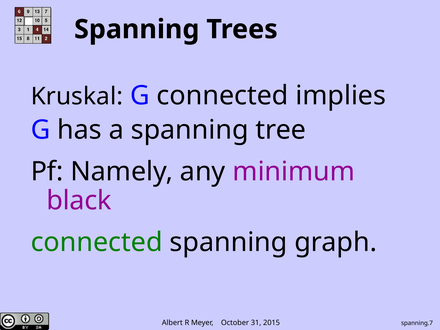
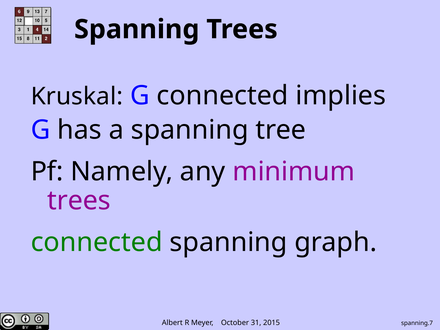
black: black -> trees (79, 201)
